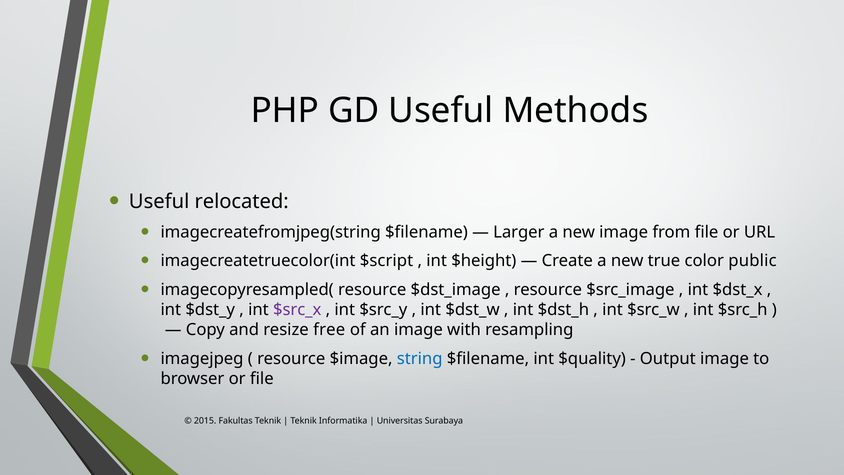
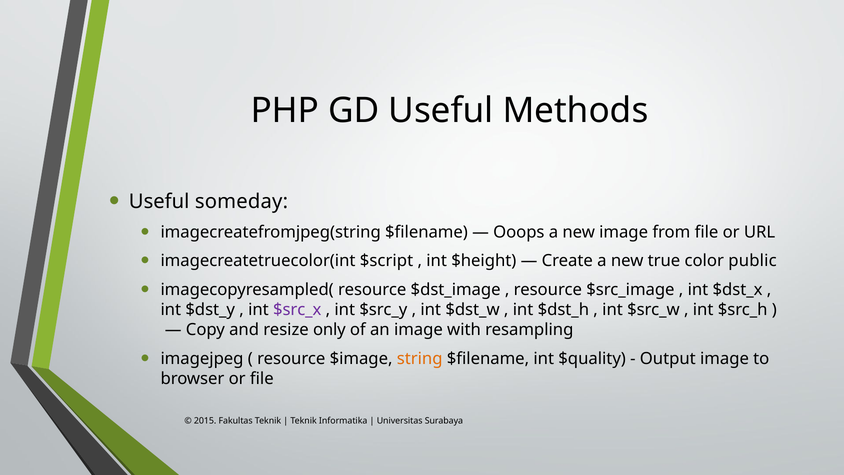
relocated: relocated -> someday (241, 201)
Larger: Larger -> Ooops (519, 232)
free: free -> only (329, 330)
string colour: blue -> orange (420, 359)
